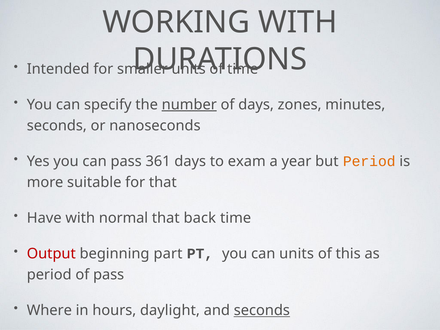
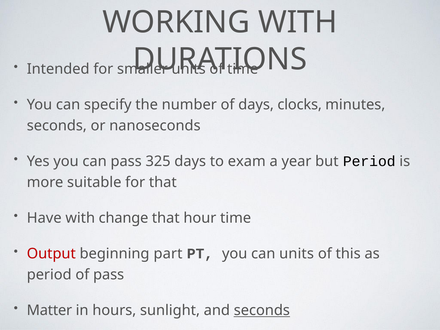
number underline: present -> none (189, 105)
zones: zones -> clocks (300, 105)
361: 361 -> 325 (158, 161)
Period colour: orange -> black (369, 161)
normal: normal -> change (124, 218)
back: back -> hour (200, 218)
Where: Where -> Matter (49, 310)
daylight: daylight -> sunlight (170, 310)
